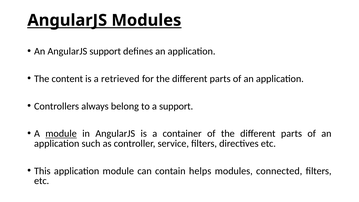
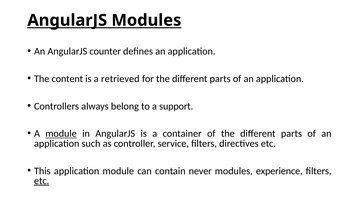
AngularJS support: support -> counter (105, 51)
helps: helps -> never (200, 171)
connected: connected -> experience (279, 171)
etc underline: none -> present (42, 181)
